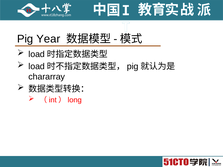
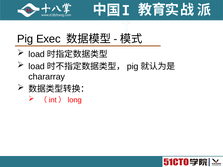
Year: Year -> Exec (48, 39)
